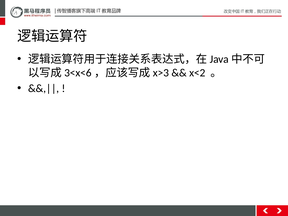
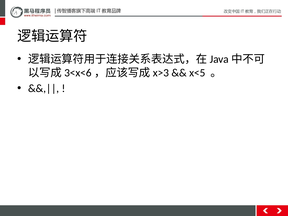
x<2: x<2 -> x<5 (197, 73)
